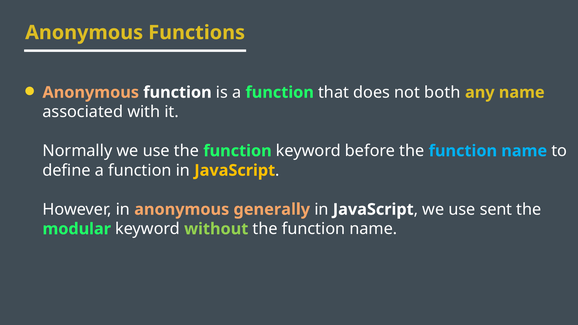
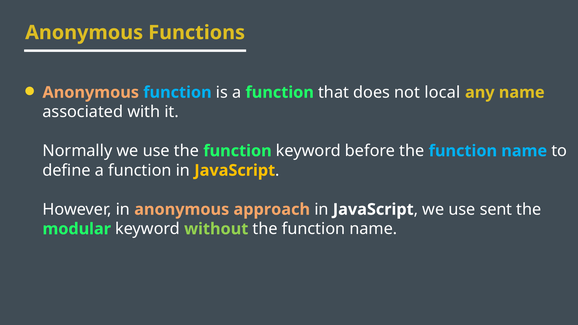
function colour: white -> light blue (177, 92)
both: both -> local (442, 92)
generally: generally -> approach (272, 209)
